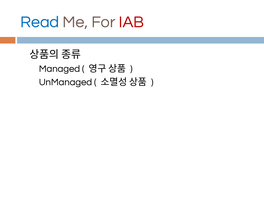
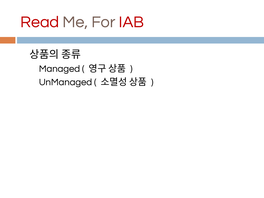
Read colour: blue -> red (40, 22)
